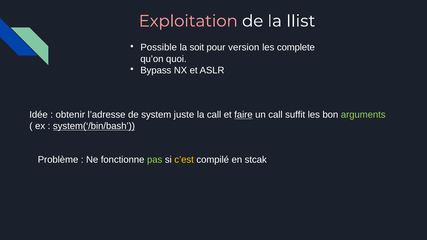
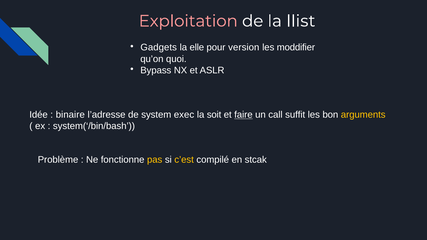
Possible: Possible -> Gadgets (159, 48)
soit: soit -> elle (197, 48)
complete: complete -> moddifier (296, 48)
obtenir: obtenir -> binaire (70, 115)
juste: juste -> exec (184, 115)
la call: call -> soit (214, 115)
arguments colour: light green -> yellow (363, 115)
system(‘/bin/bash underline: present -> none (94, 126)
pas colour: light green -> yellow (155, 160)
